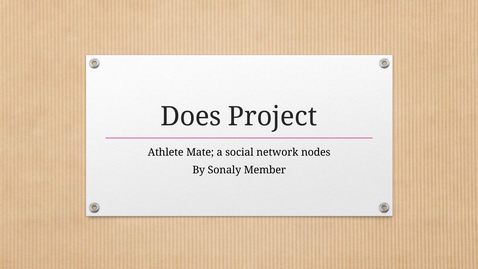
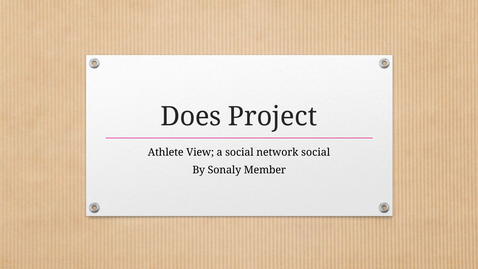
Mate: Mate -> View (200, 152)
network nodes: nodes -> social (316, 152)
